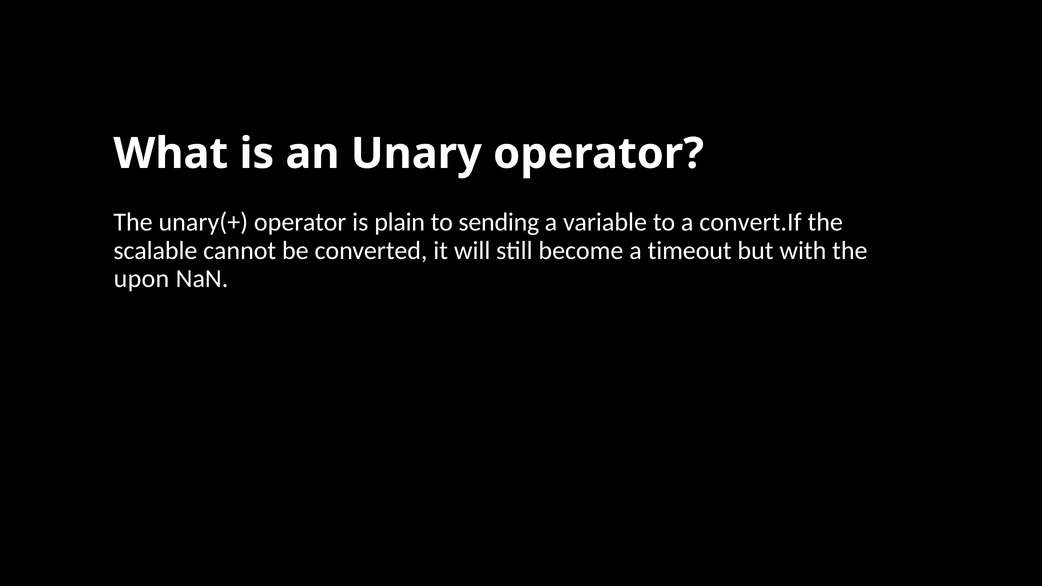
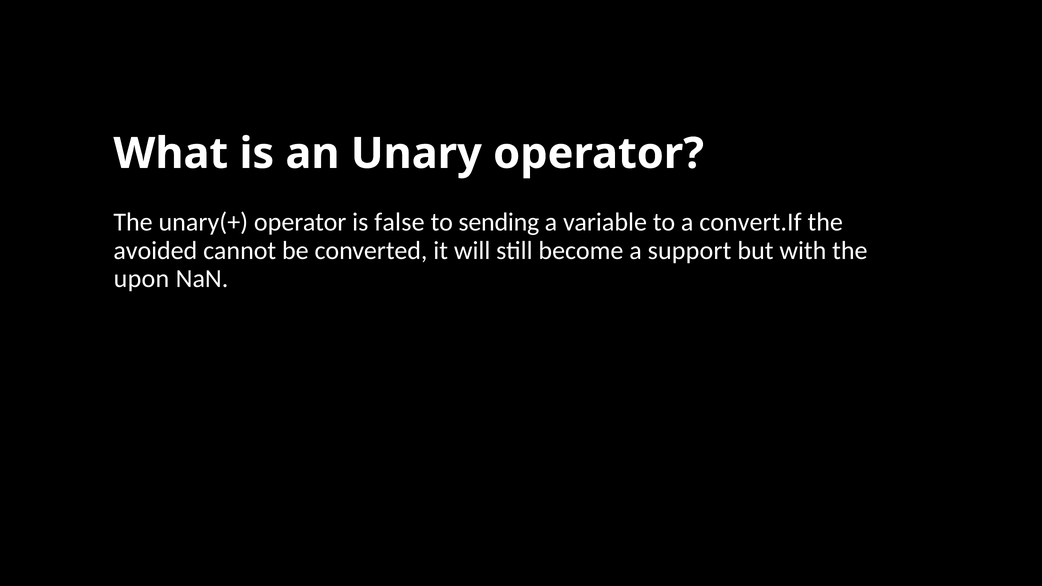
plain: plain -> false (399, 222)
scalable: scalable -> avoided (155, 250)
timeout: timeout -> support (690, 250)
